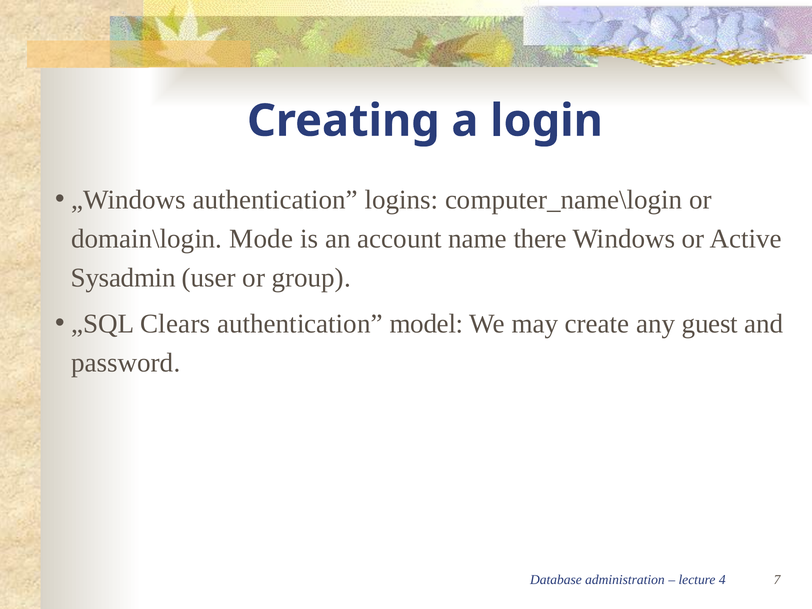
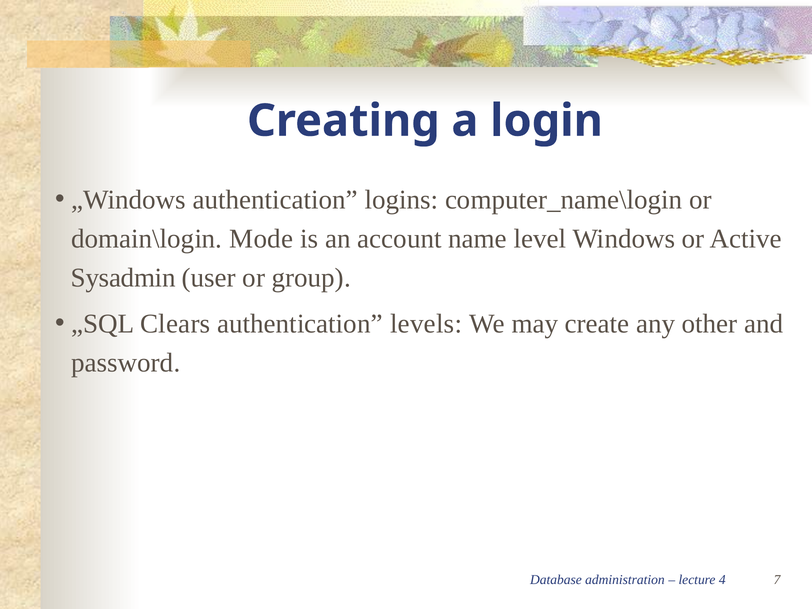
there: there -> level (540, 239)
model: model -> levels (426, 324)
guest: guest -> other (710, 324)
